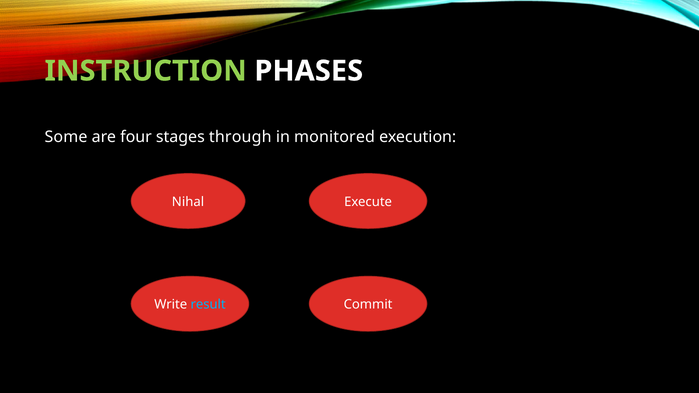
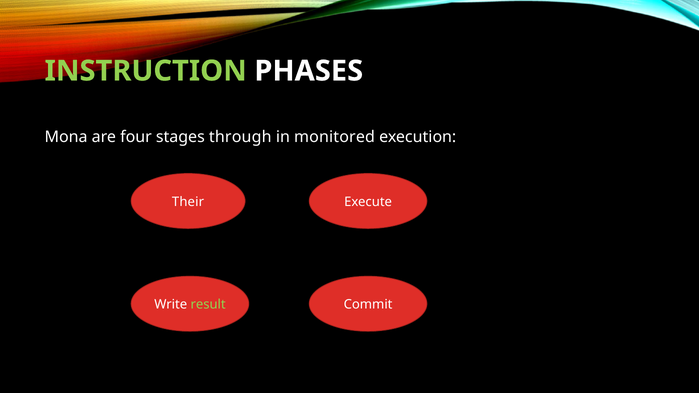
Some: Some -> Mona (66, 137)
Nihal: Nihal -> Their (188, 202)
result colour: light blue -> light green (208, 305)
